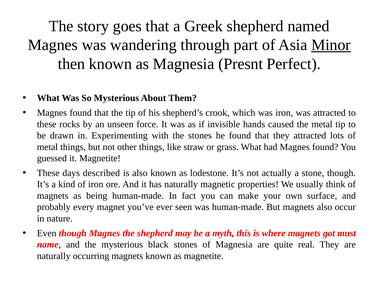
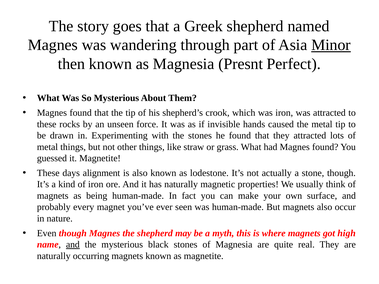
described: described -> alignment (101, 173)
must: must -> high (347, 233)
and underline: none -> present (73, 245)
